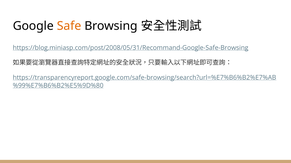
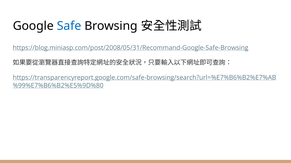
Safe colour: orange -> blue (69, 26)
